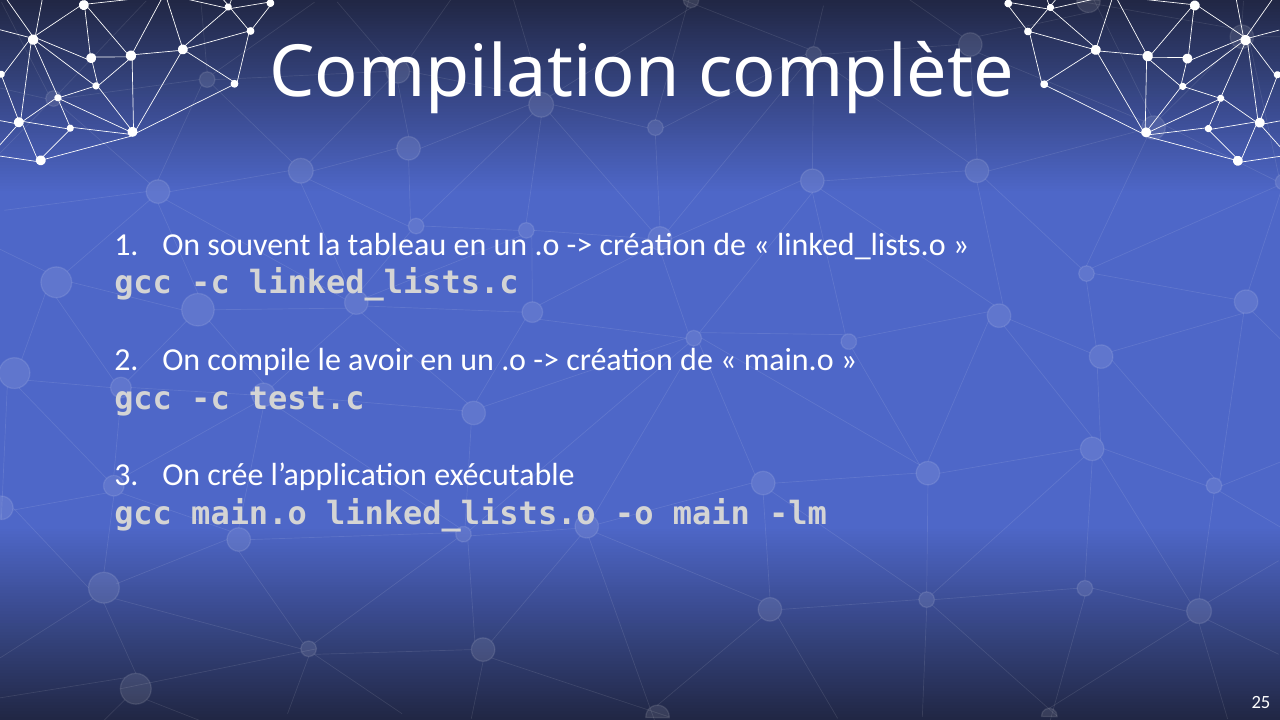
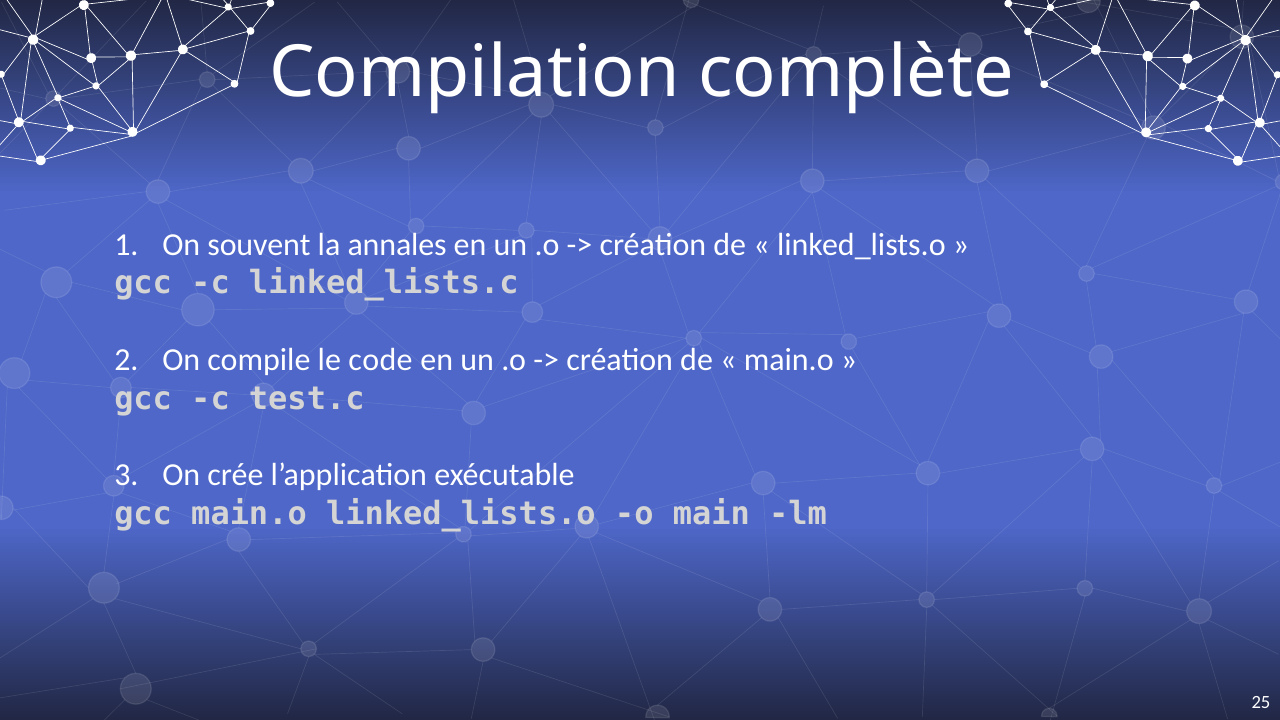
tableau: tableau -> annales (397, 245)
avoir: avoir -> code (381, 360)
